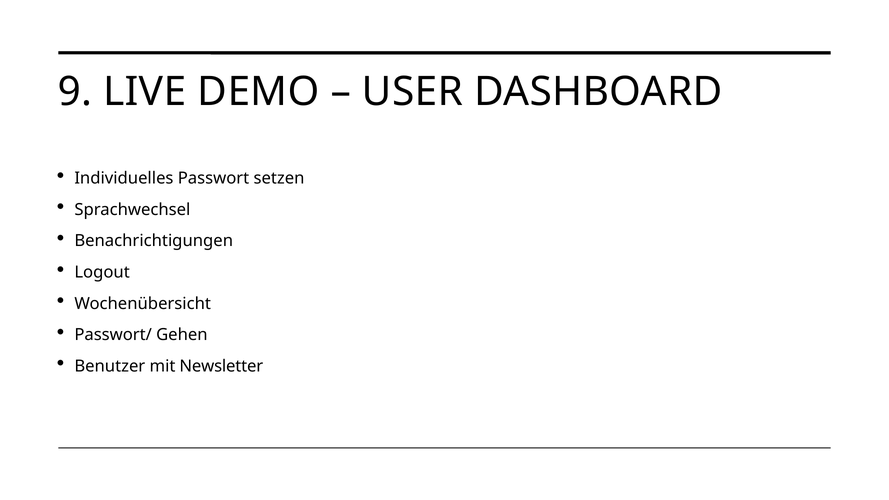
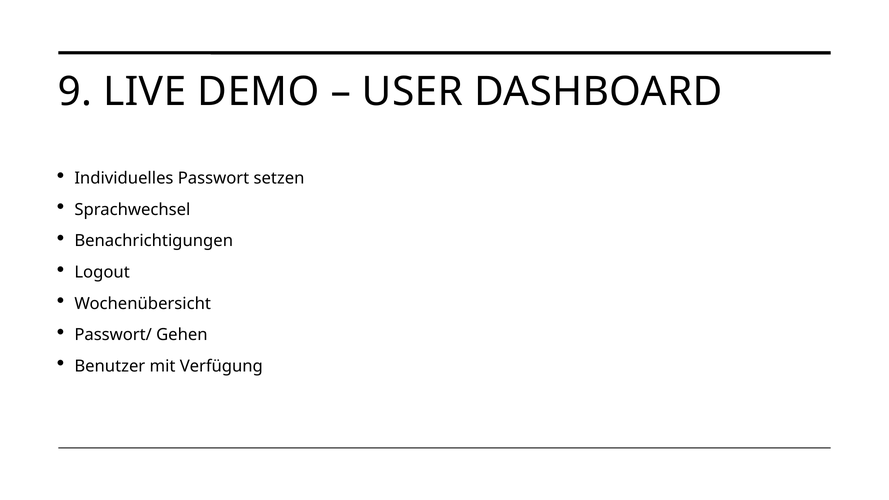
Newsletter: Newsletter -> Verfügung (221, 366)
